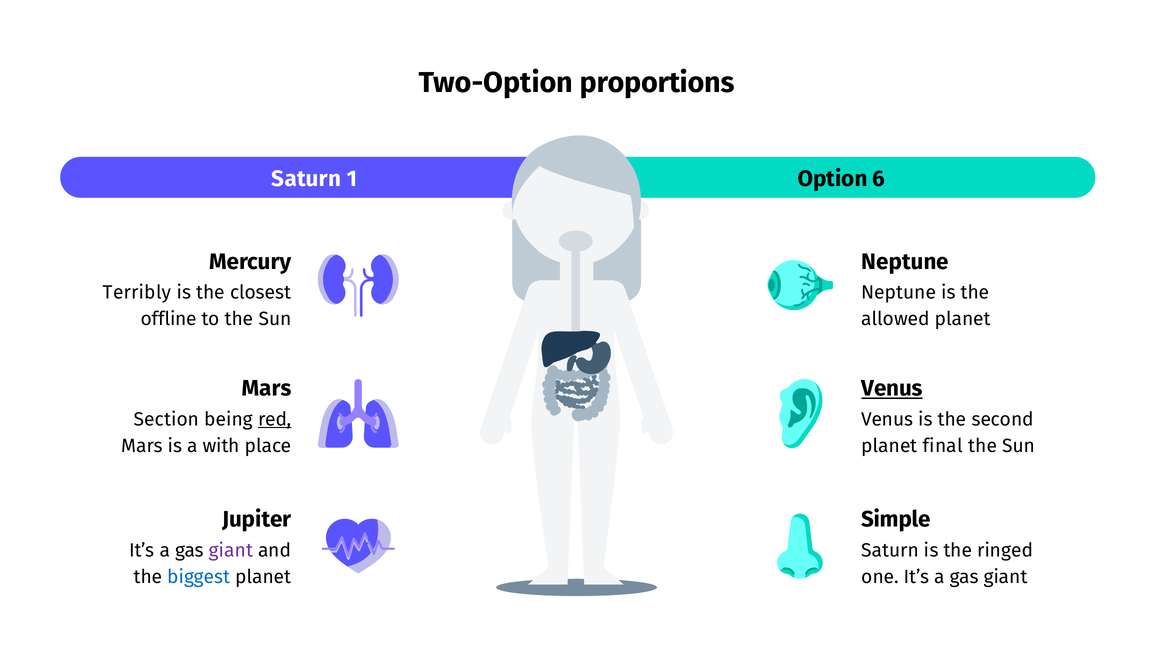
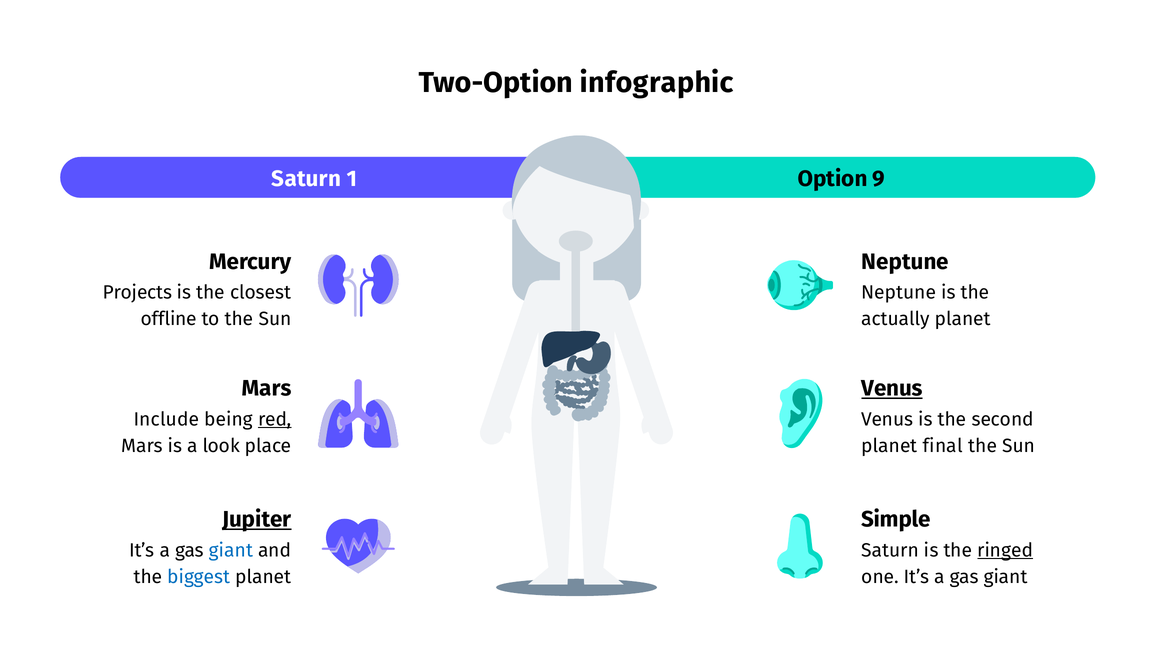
proportions: proportions -> infographic (657, 83)
6: 6 -> 9 (879, 179)
Terribly: Terribly -> Projects (137, 293)
allowed: allowed -> actually (896, 319)
Section: Section -> Include (166, 420)
with: with -> look (221, 446)
Jupiter underline: none -> present (257, 520)
giant colour: purple -> blue (231, 551)
ringed underline: none -> present (1005, 551)
